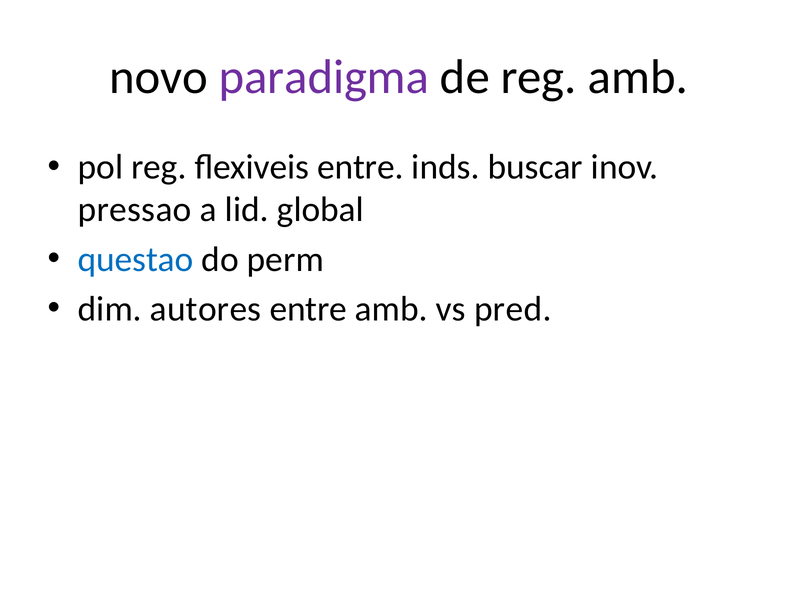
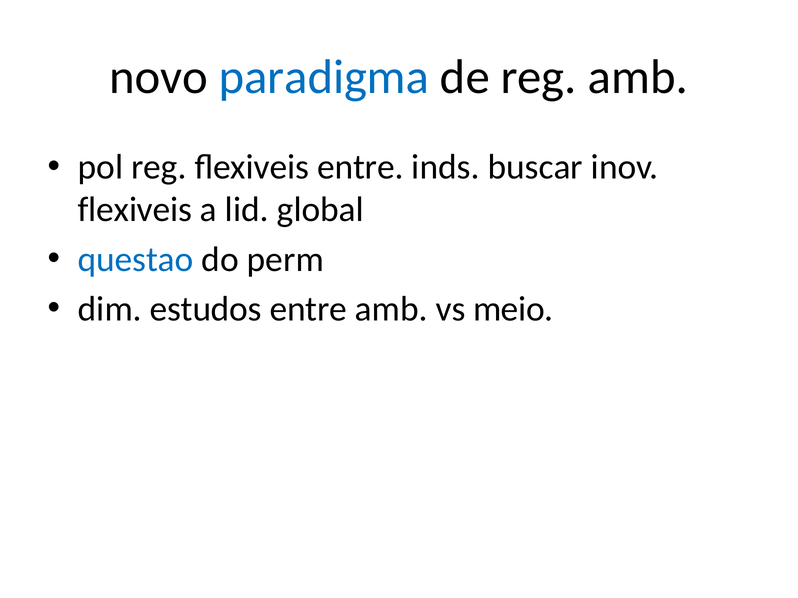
paradigma colour: purple -> blue (324, 77)
pressao: pressao -> flexiveis (135, 210)
autores: autores -> estudos (206, 309)
pred: pred -> meio (513, 309)
